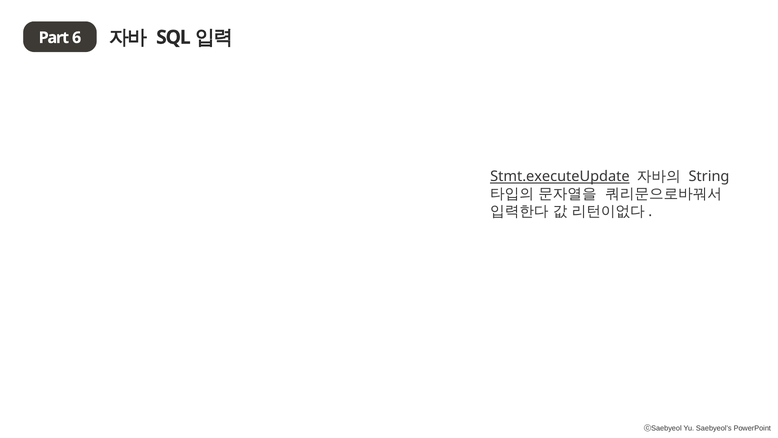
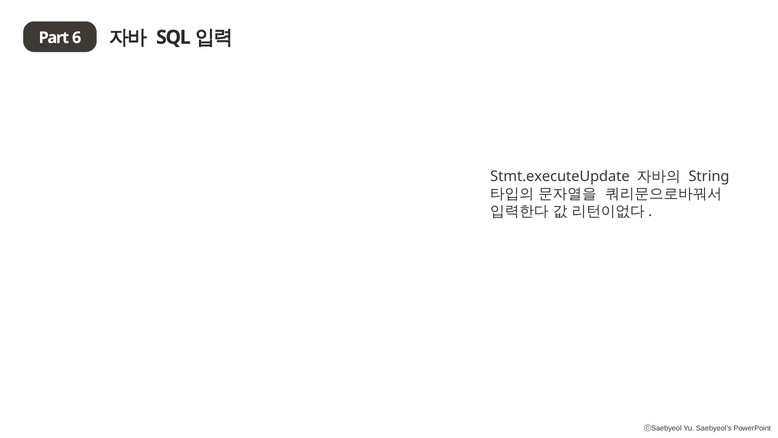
Stmt.executeUpdate underline: present -> none (560, 176)
